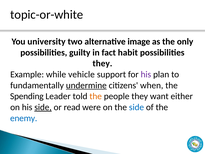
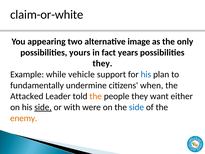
topic-or-white: topic-or-white -> claim-or-white (47, 15)
university: university -> appearing (47, 41)
guilty: guilty -> yours (80, 52)
habit: habit -> years (128, 52)
his colour: purple -> blue (146, 74)
undermine underline: present -> none (86, 85)
Spending: Spending -> Attacked (27, 96)
read: read -> with (72, 107)
enemy colour: blue -> orange (24, 118)
